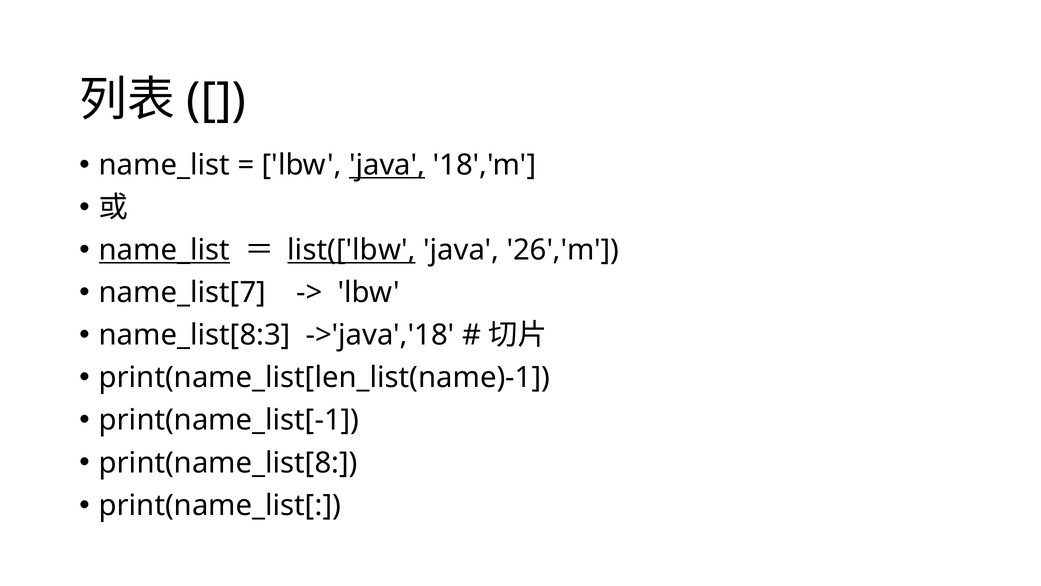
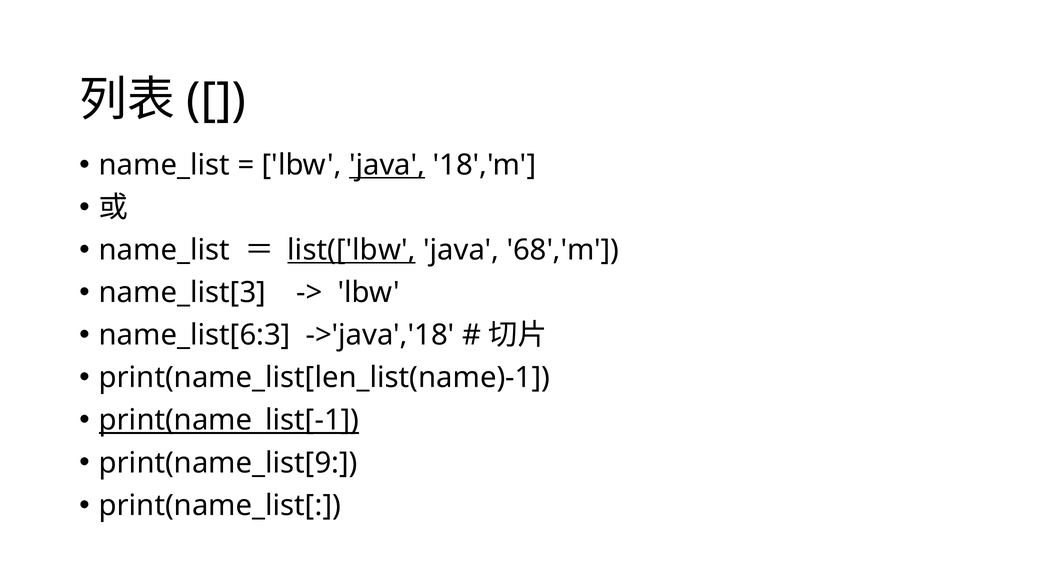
name_list underline: present -> none (164, 250)
26','m: 26','m -> 68','m (563, 250)
name_list[7: name_list[7 -> name_list[3 (182, 292)
name_list[8:3: name_list[8:3 -> name_list[6:3 (195, 335)
print(name_list[-1 underline: none -> present (229, 420)
print(name_list[8: print(name_list[8 -> print(name_list[9 (228, 462)
